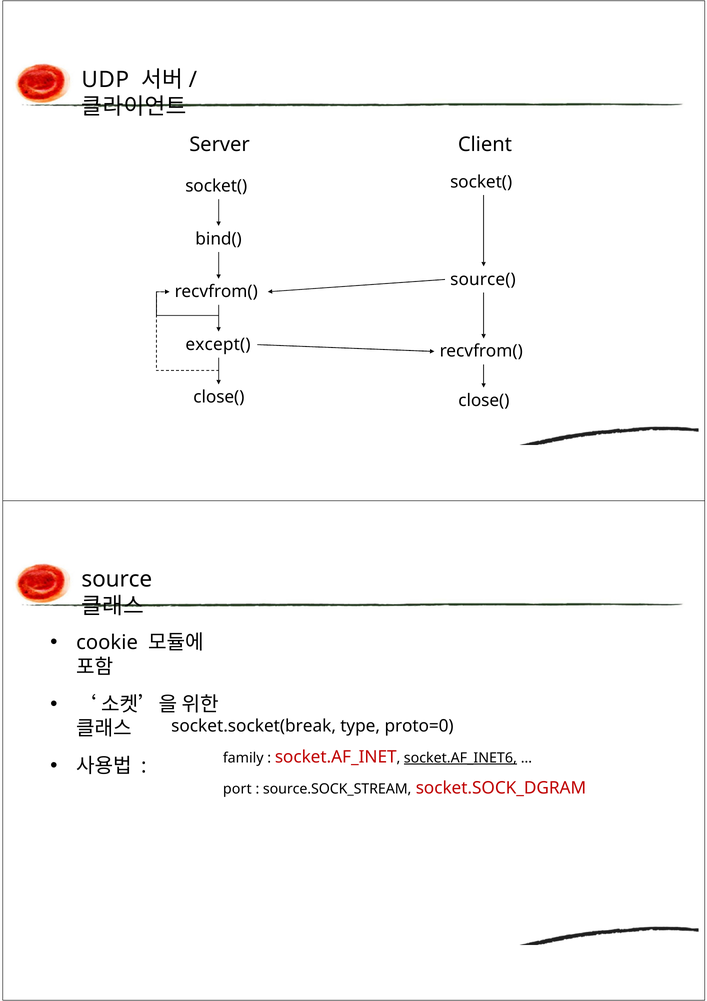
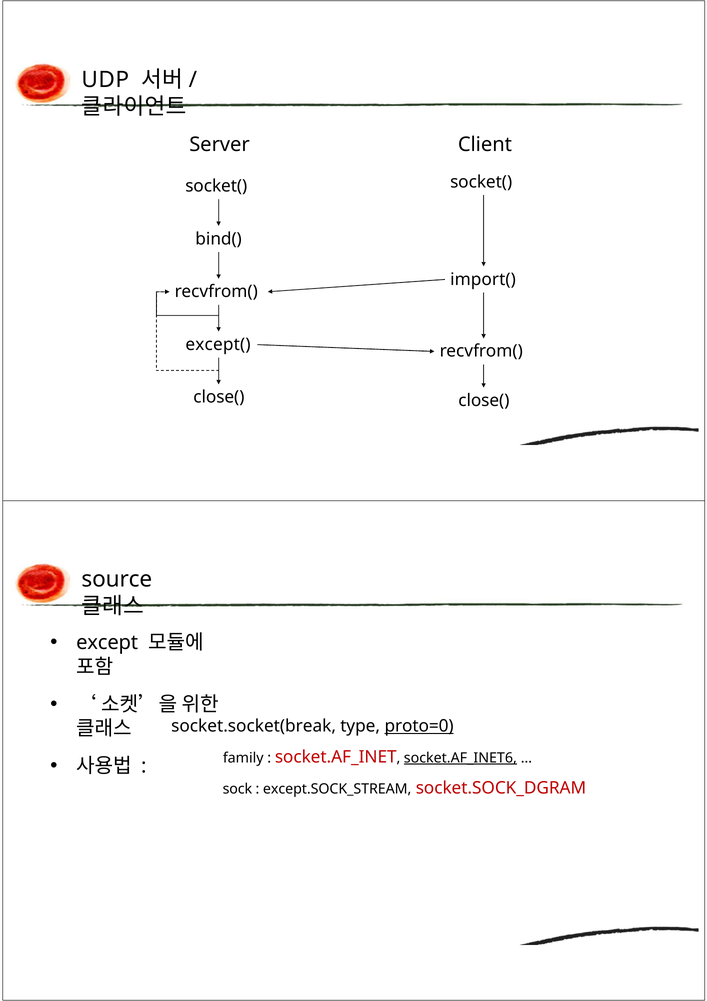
source(: source( -> import( (483, 279)
cookie: cookie -> except (107, 642)
proto=0 underline: none -> present (419, 726)
port: port -> sock (237, 789)
source.SOCK_STREAM: source.SOCK_STREAM -> except.SOCK_STREAM (337, 789)
